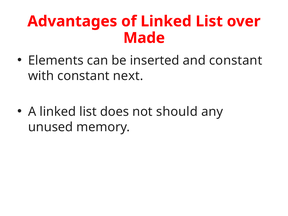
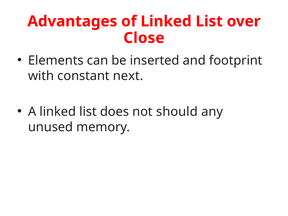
Made: Made -> Close (144, 38)
and constant: constant -> footprint (236, 60)
